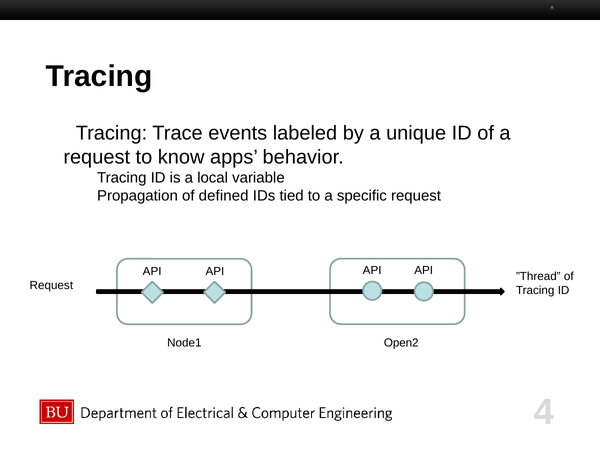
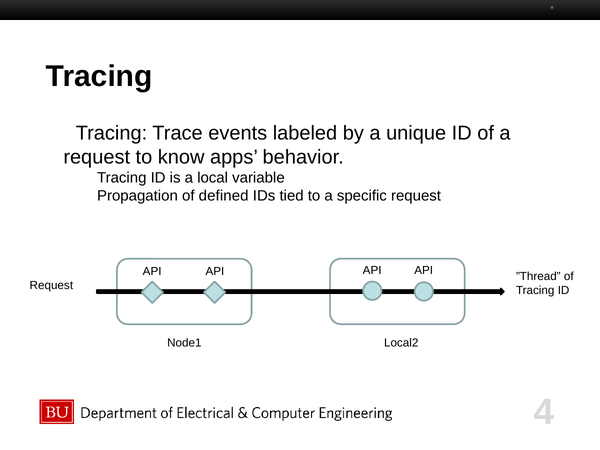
Open2: Open2 -> Local2 (401, 343)
